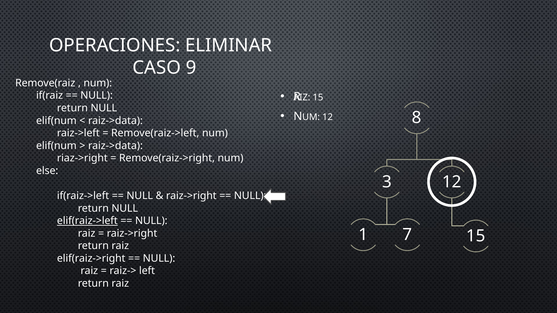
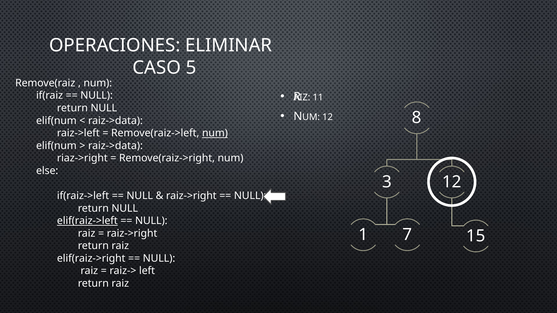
9: 9 -> 5 (191, 68)
15: 15 -> 11 (318, 97)
num underline: none -> present (215, 133)
